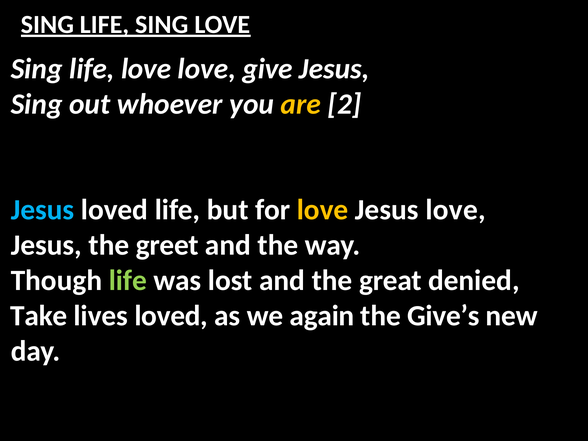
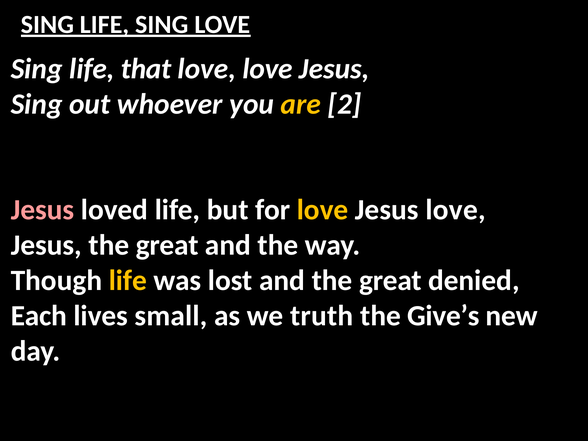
life love: love -> that (146, 69)
love give: give -> love (268, 69)
Jesus colour: light blue -> pink (43, 210)
Jesus the greet: greet -> great (167, 245)
life colour: light green -> yellow (128, 280)
Take: Take -> Each (39, 316)
lives loved: loved -> small (171, 316)
again: again -> truth (322, 316)
